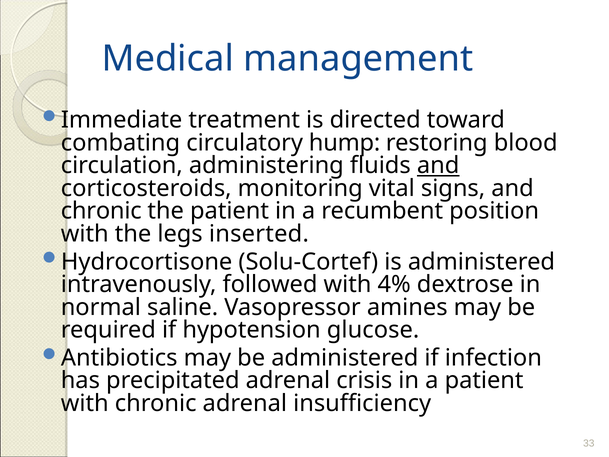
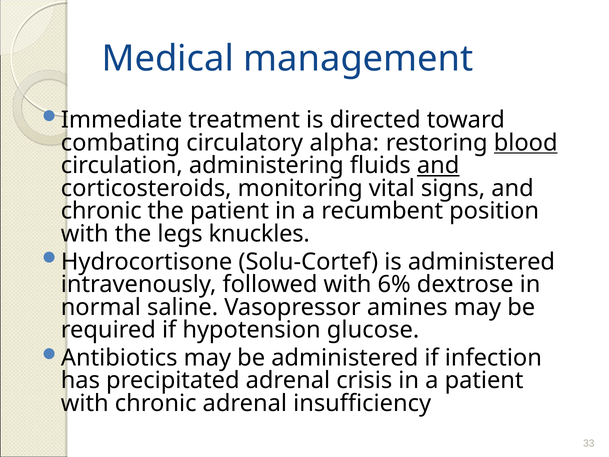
hump: hump -> alpha (344, 143)
blood underline: none -> present (526, 143)
inserted: inserted -> knuckles (259, 234)
4%: 4% -> 6% (394, 284)
